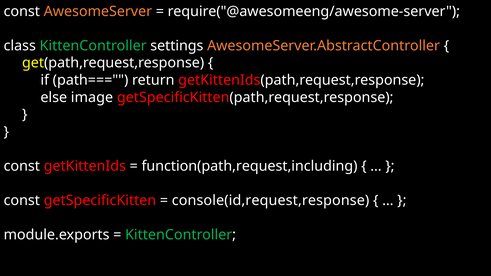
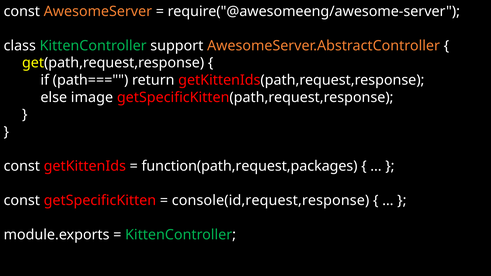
settings: settings -> support (177, 46)
function(path,request,including: function(path,request,including -> function(path,request,packages (250, 166)
